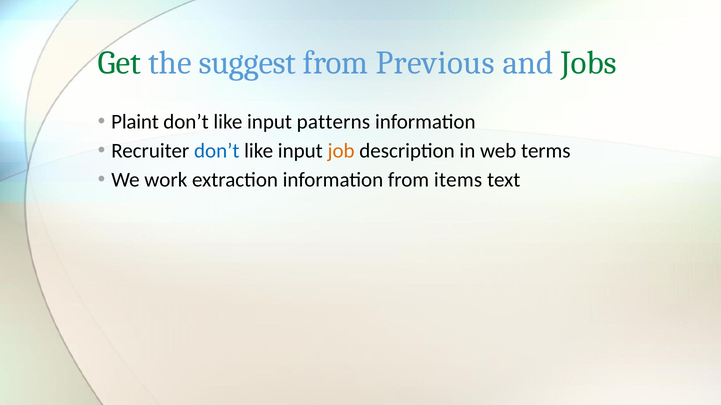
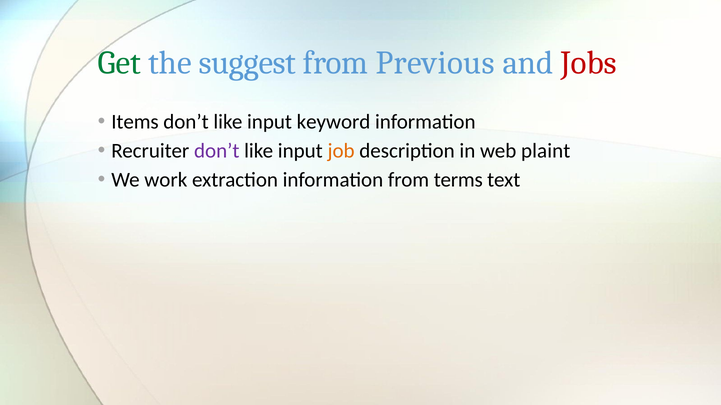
Jobs colour: green -> red (589, 63)
Plaint: Plaint -> Items (135, 122)
patterns: patterns -> keyword (334, 122)
don’t colour: blue -> purple (217, 151)
terms: terms -> plaint (546, 151)
items: items -> terms (458, 180)
